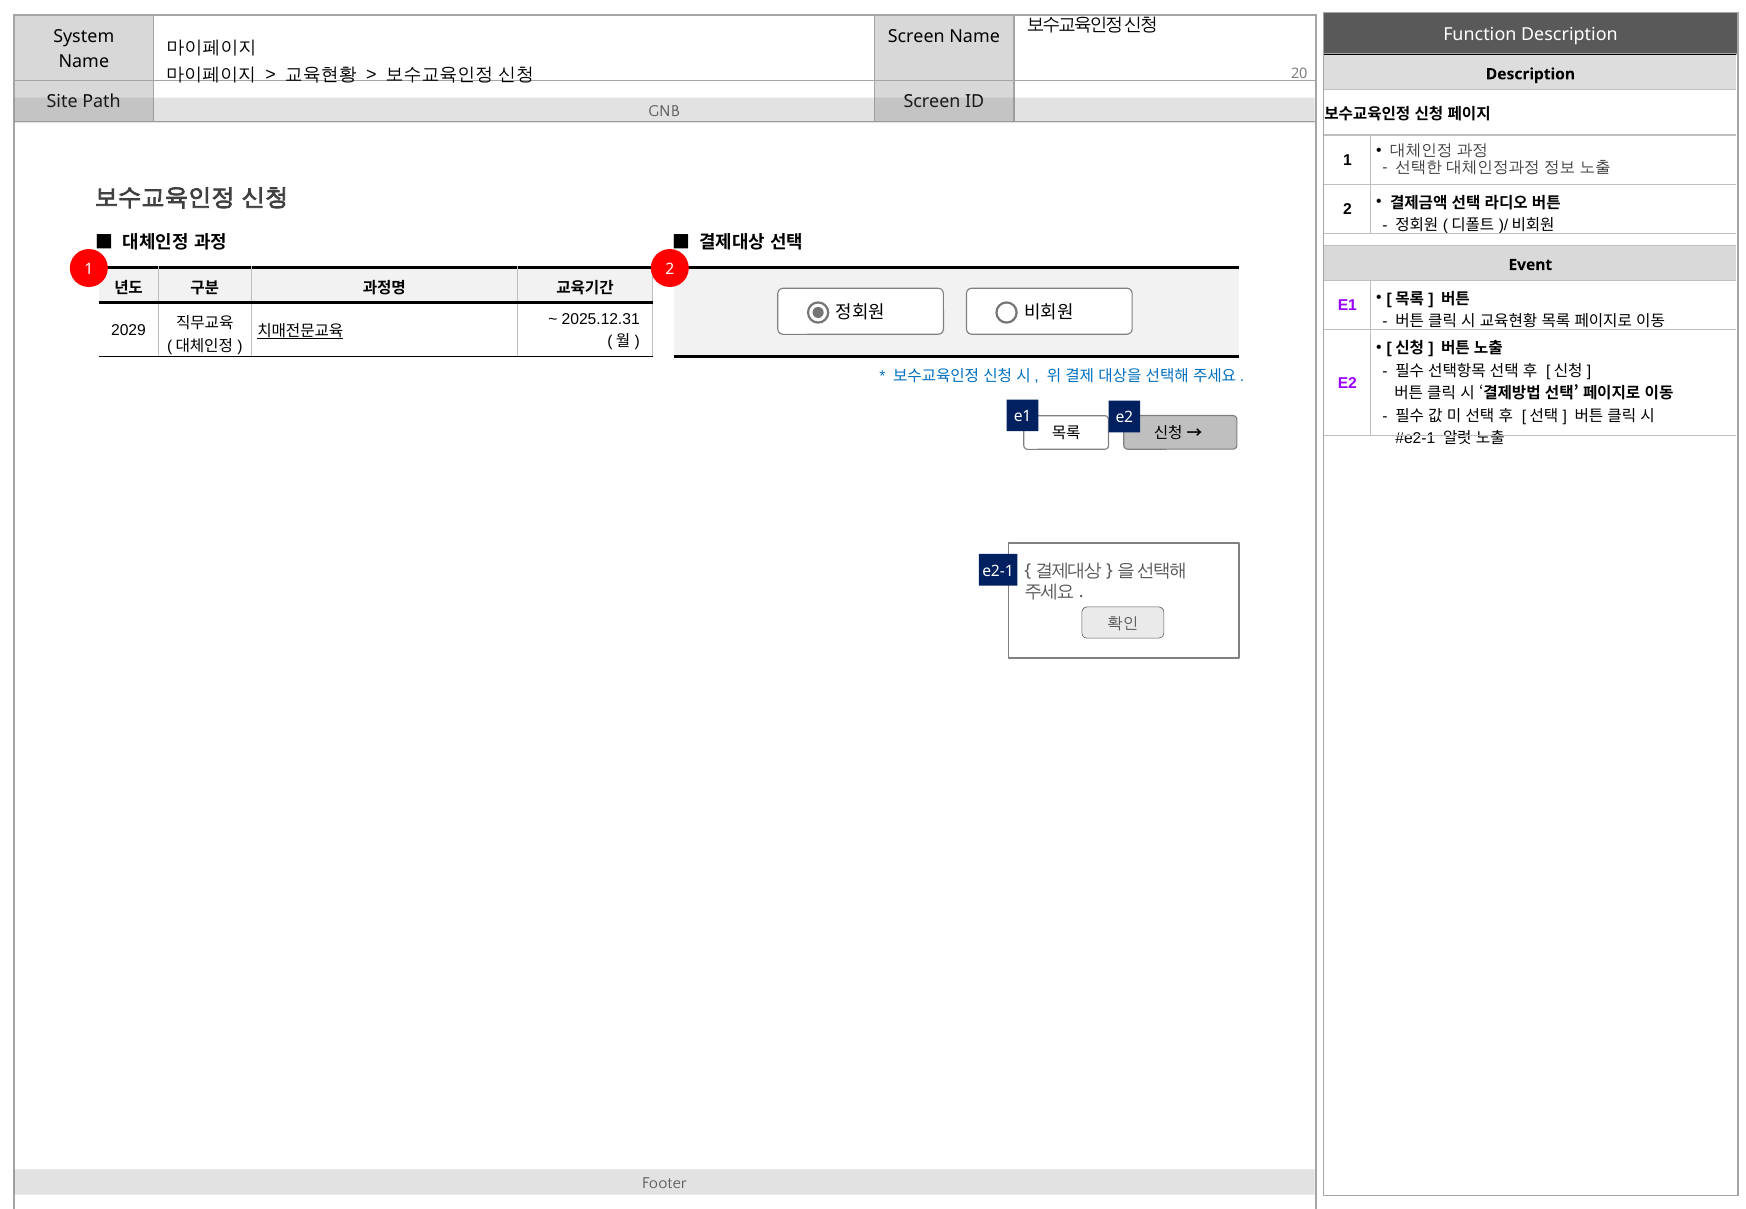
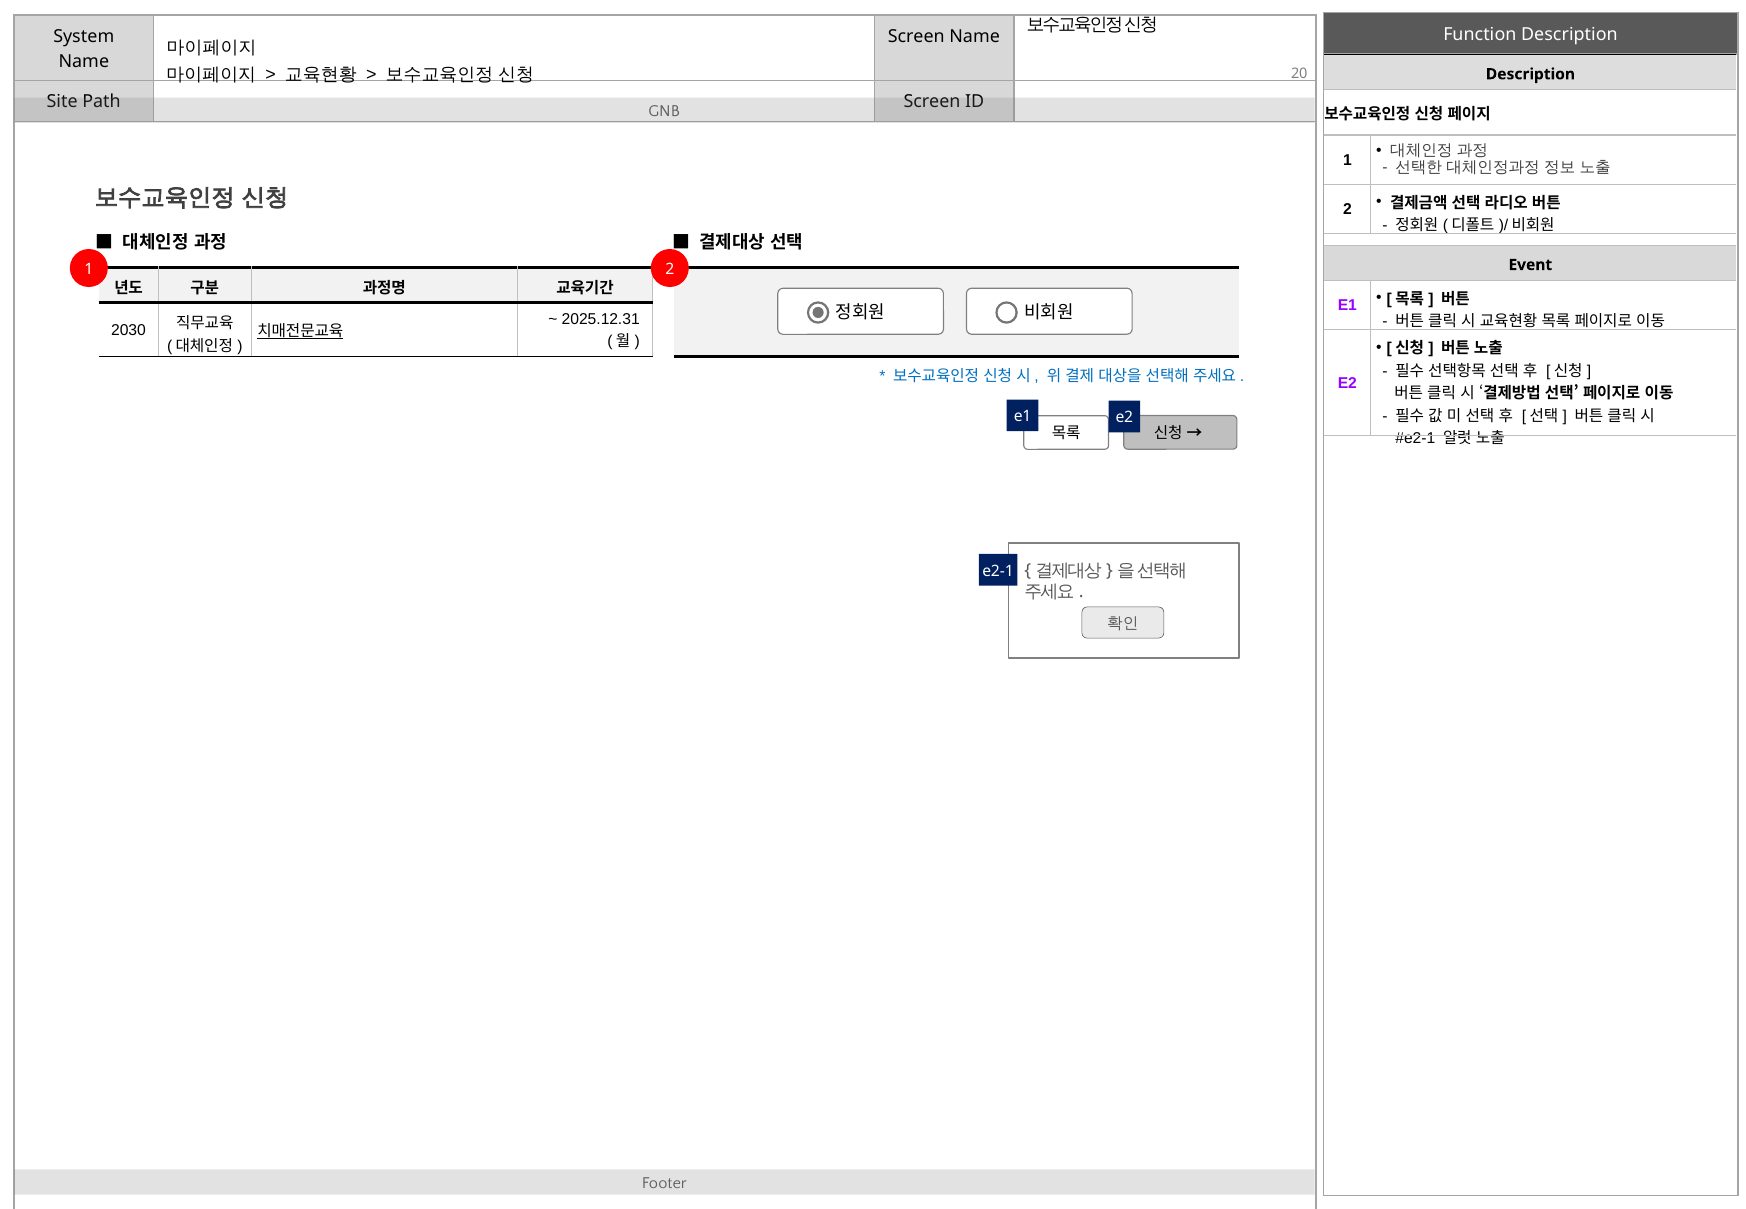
2029: 2029 -> 2030 (128, 330)
